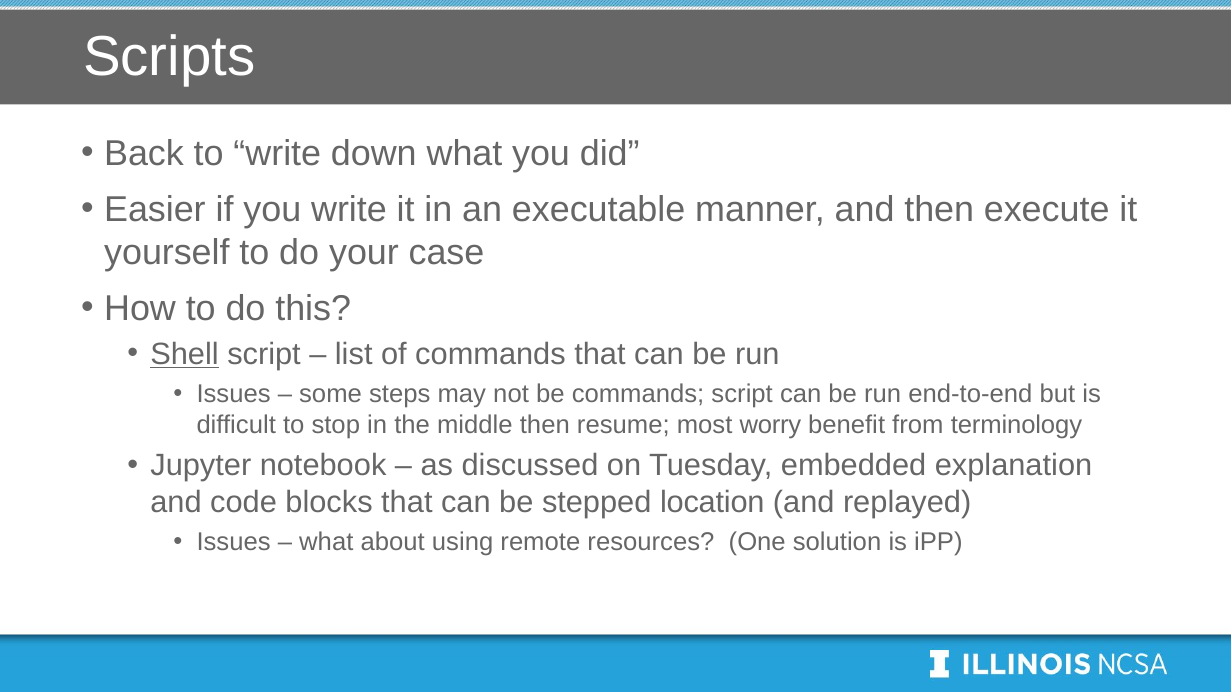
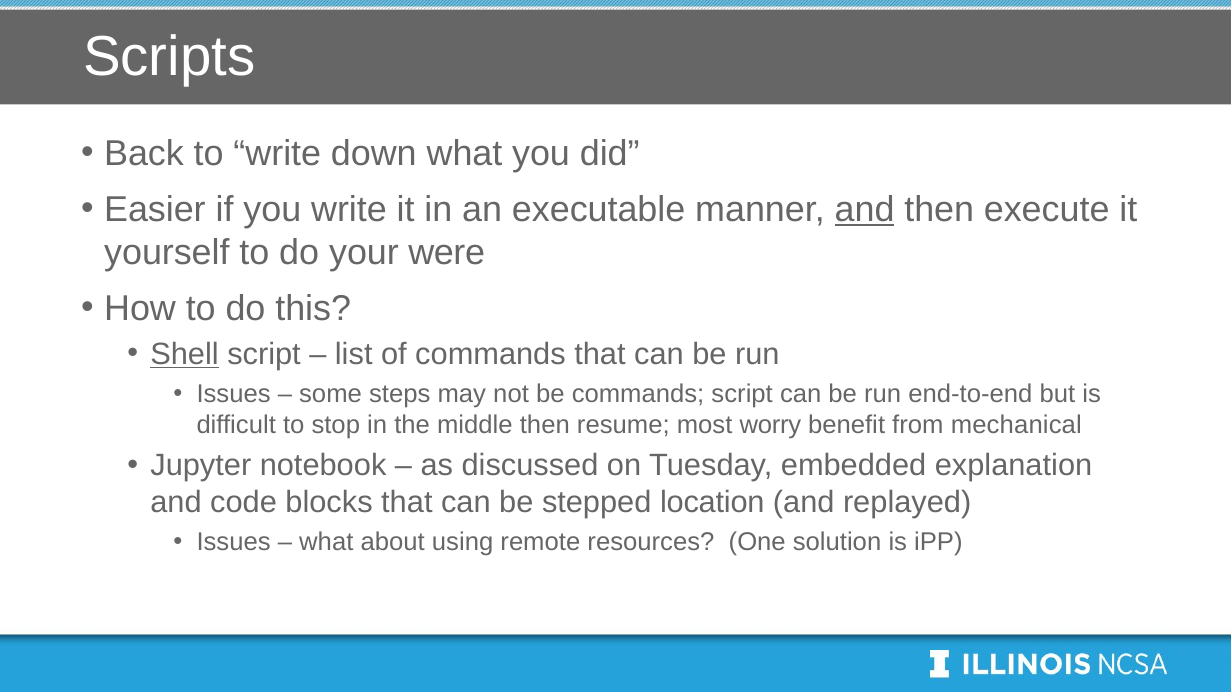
and underline: none -> present (865, 209)
case: case -> were (447, 253)
terminology: terminology -> mechanical (1016, 425)
